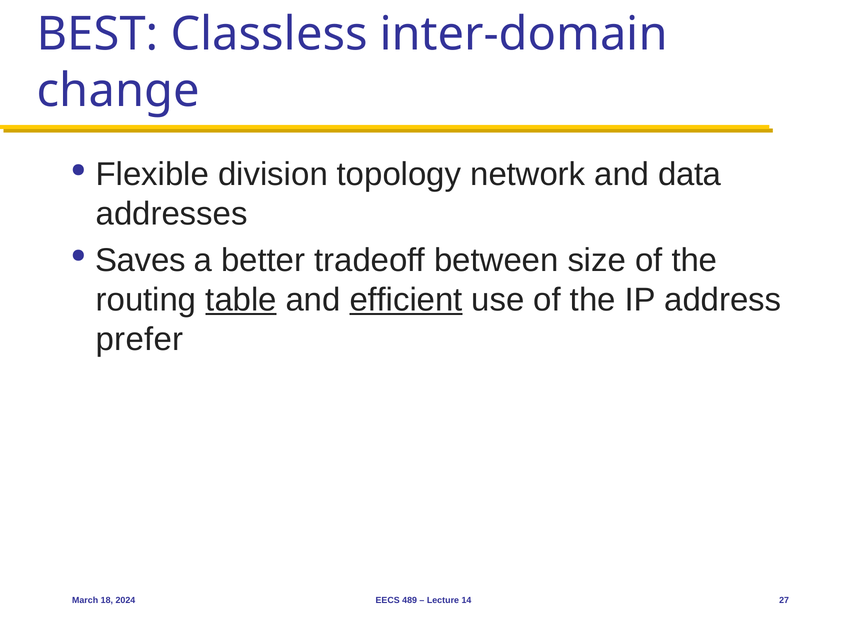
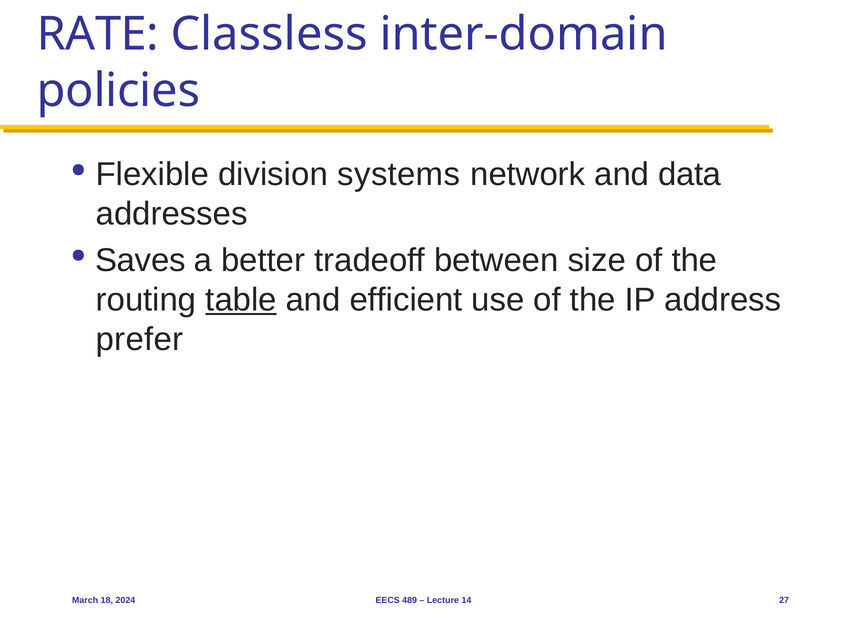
BEST: BEST -> RATE (98, 34)
change: change -> policies (118, 91)
topology: topology -> systems (399, 175)
efficient underline: present -> none (406, 300)
